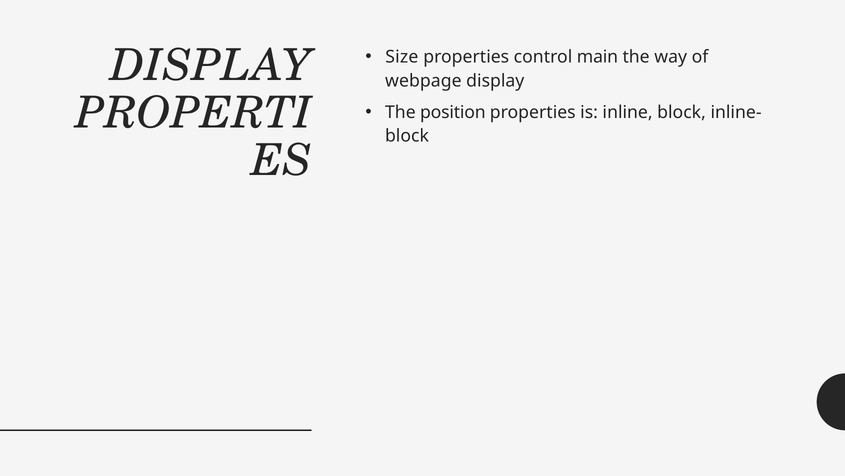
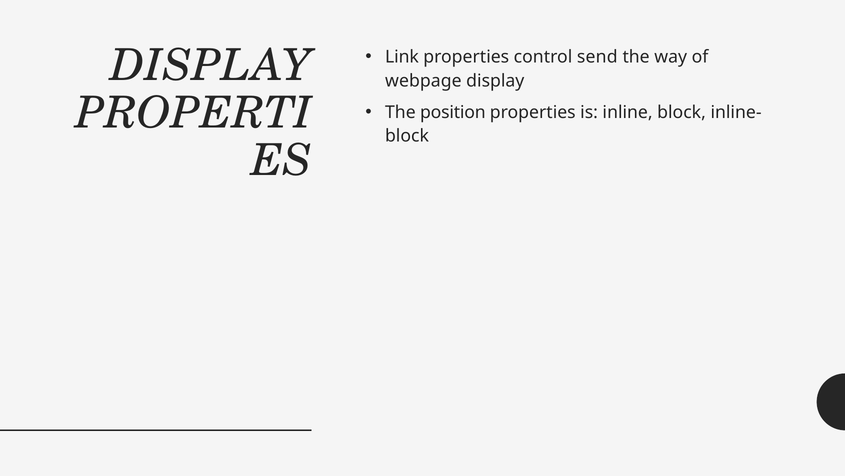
Size: Size -> Link (402, 57)
main: main -> send (597, 57)
